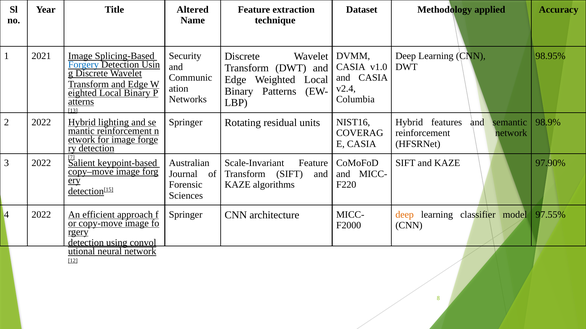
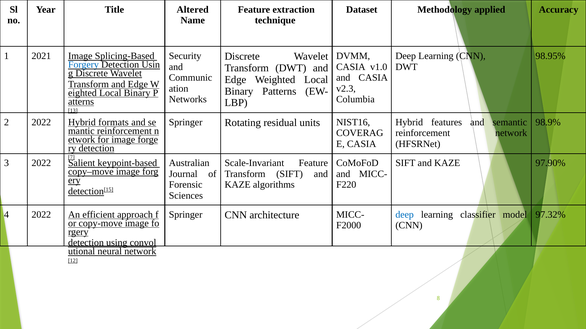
v2.4: v2.4 -> v2.3 (346, 89)
lighting: lighting -> formats (114, 122)
deep colour: orange -> blue (405, 215)
97.55%: 97.55% -> 97.32% (551, 215)
